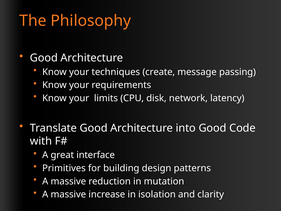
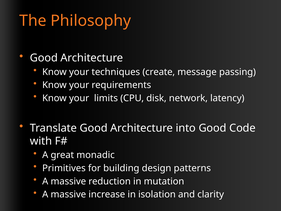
interface: interface -> monadic (96, 155)
